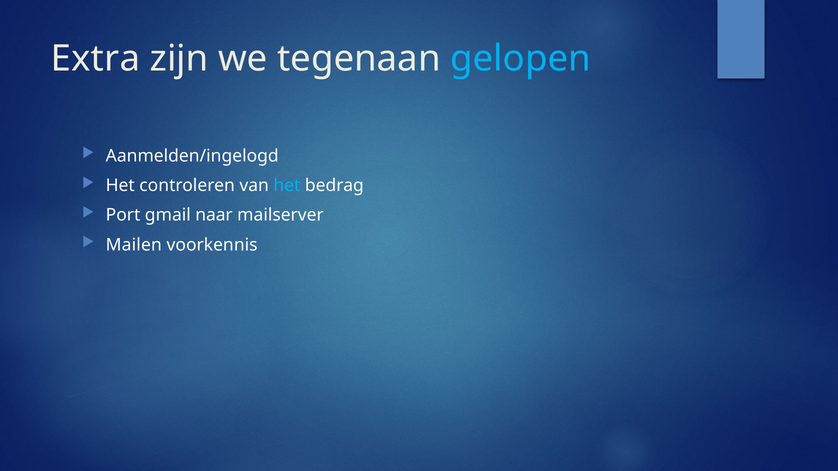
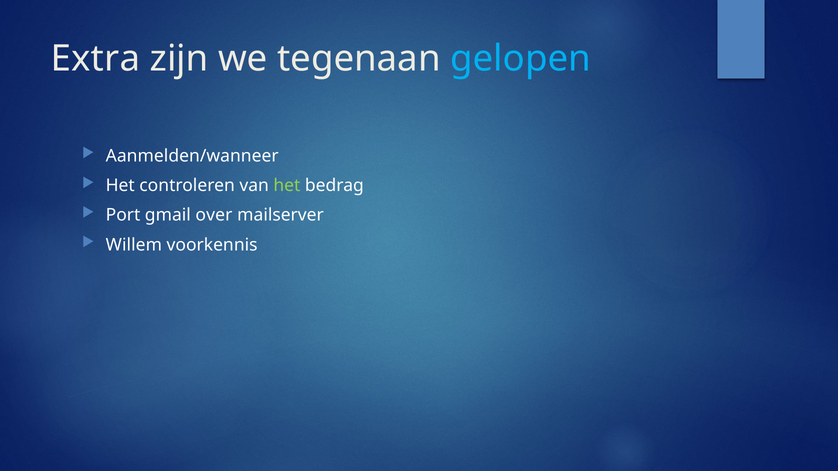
Aanmelden/ingelogd: Aanmelden/ingelogd -> Aanmelden/wanneer (192, 156)
het colour: light blue -> light green (287, 186)
naar: naar -> over (214, 215)
Mailen: Mailen -> Willem (134, 245)
